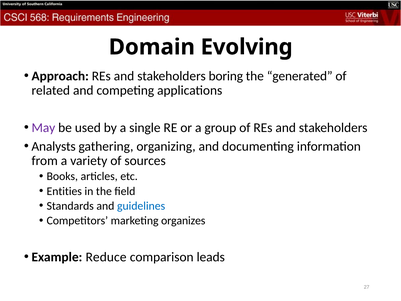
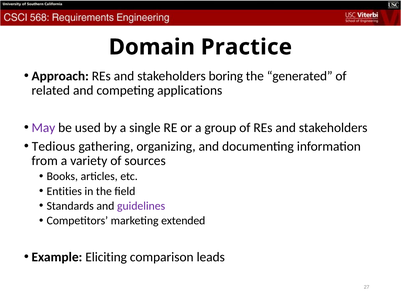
Evolving: Evolving -> Practice (246, 47)
Analysts: Analysts -> Tedious (53, 146)
guidelines colour: blue -> purple (141, 206)
organizes: organizes -> extended (183, 220)
Reduce: Reduce -> Eliciting (106, 257)
